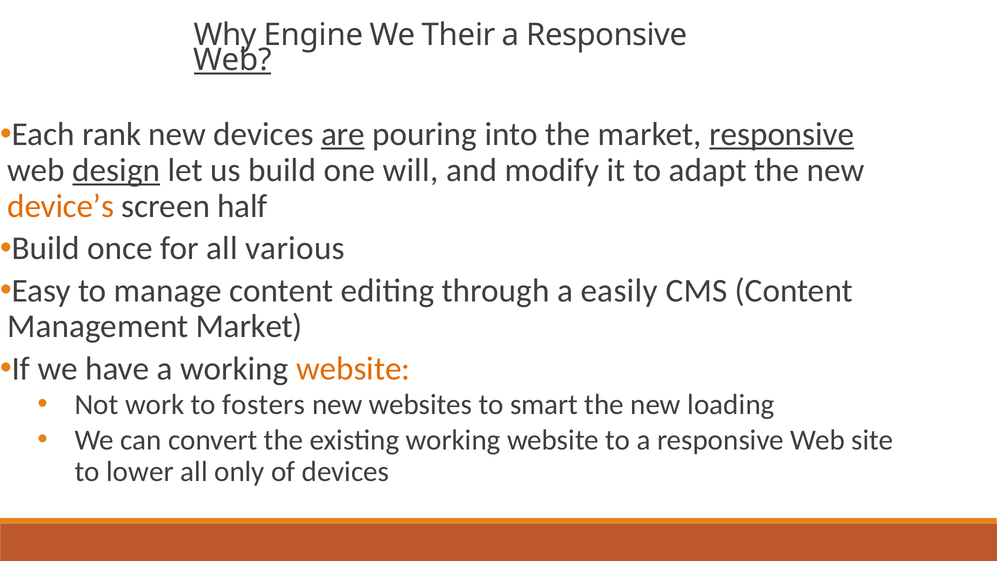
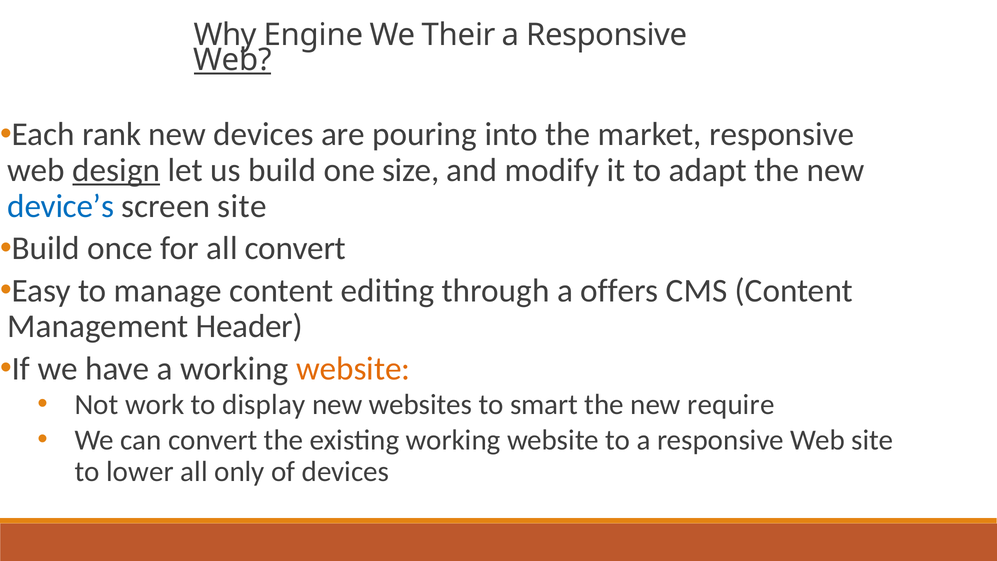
are underline: present -> none (343, 134)
responsive underline: present -> none (782, 134)
will: will -> size (411, 170)
device’s colour: orange -> blue (61, 206)
screen half: half -> site (242, 206)
all various: various -> convert (295, 248)
easily: easily -> offers (619, 290)
Management Market: Market -> Header (249, 326)
fosters: fosters -> display (264, 404)
loading: loading -> require (731, 404)
